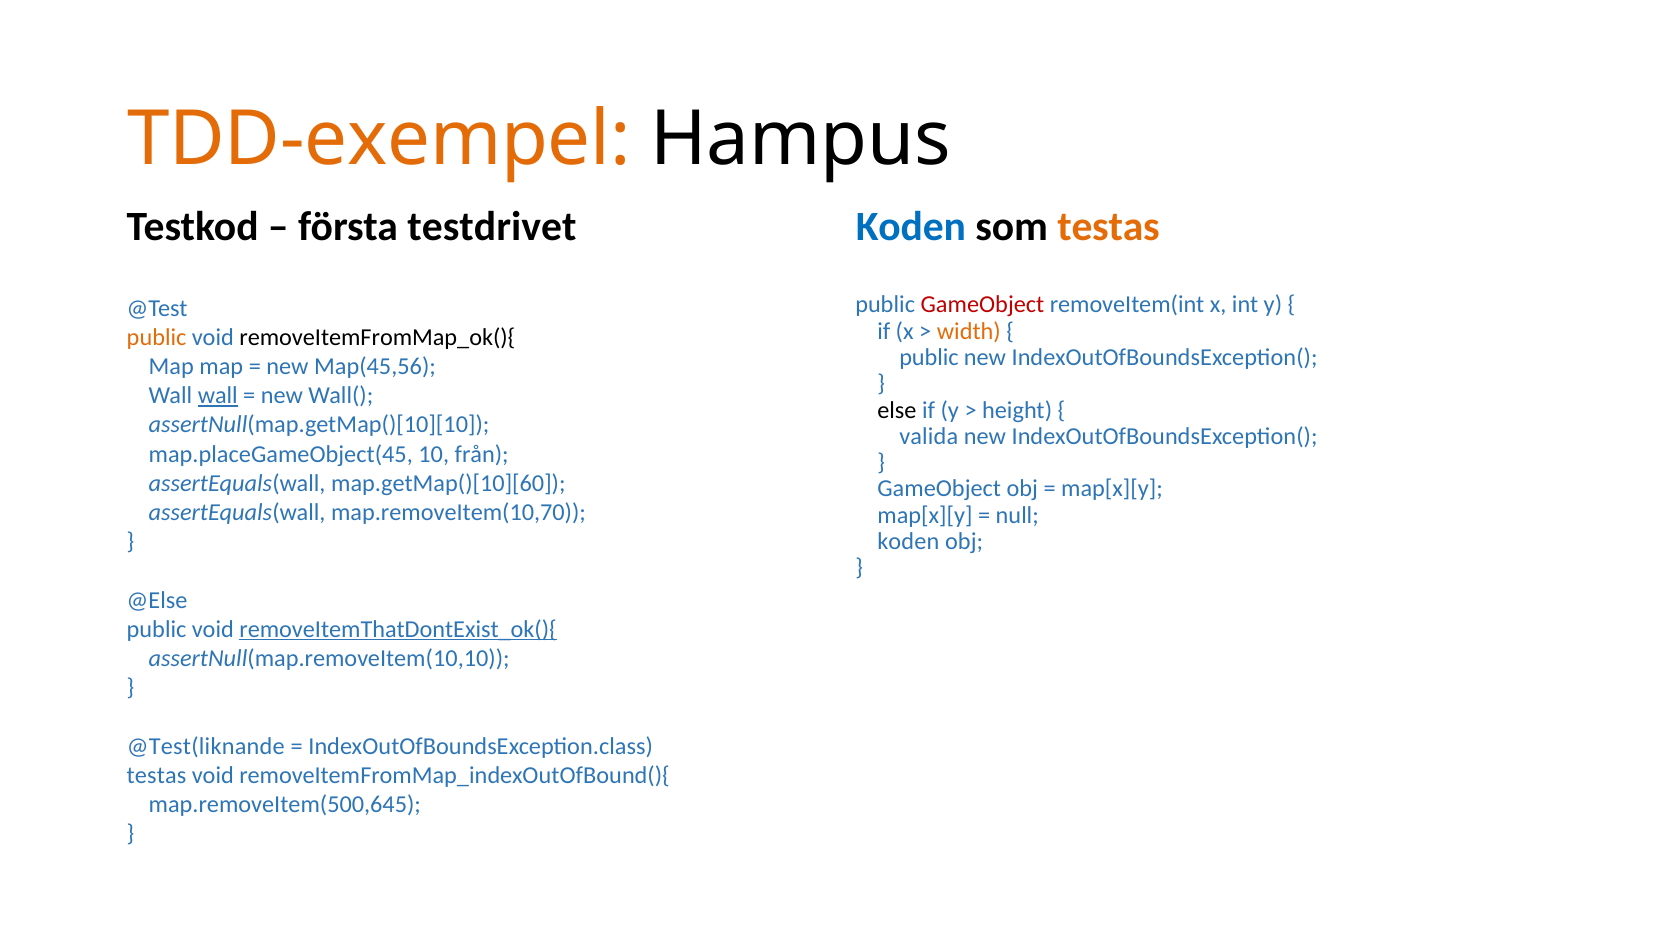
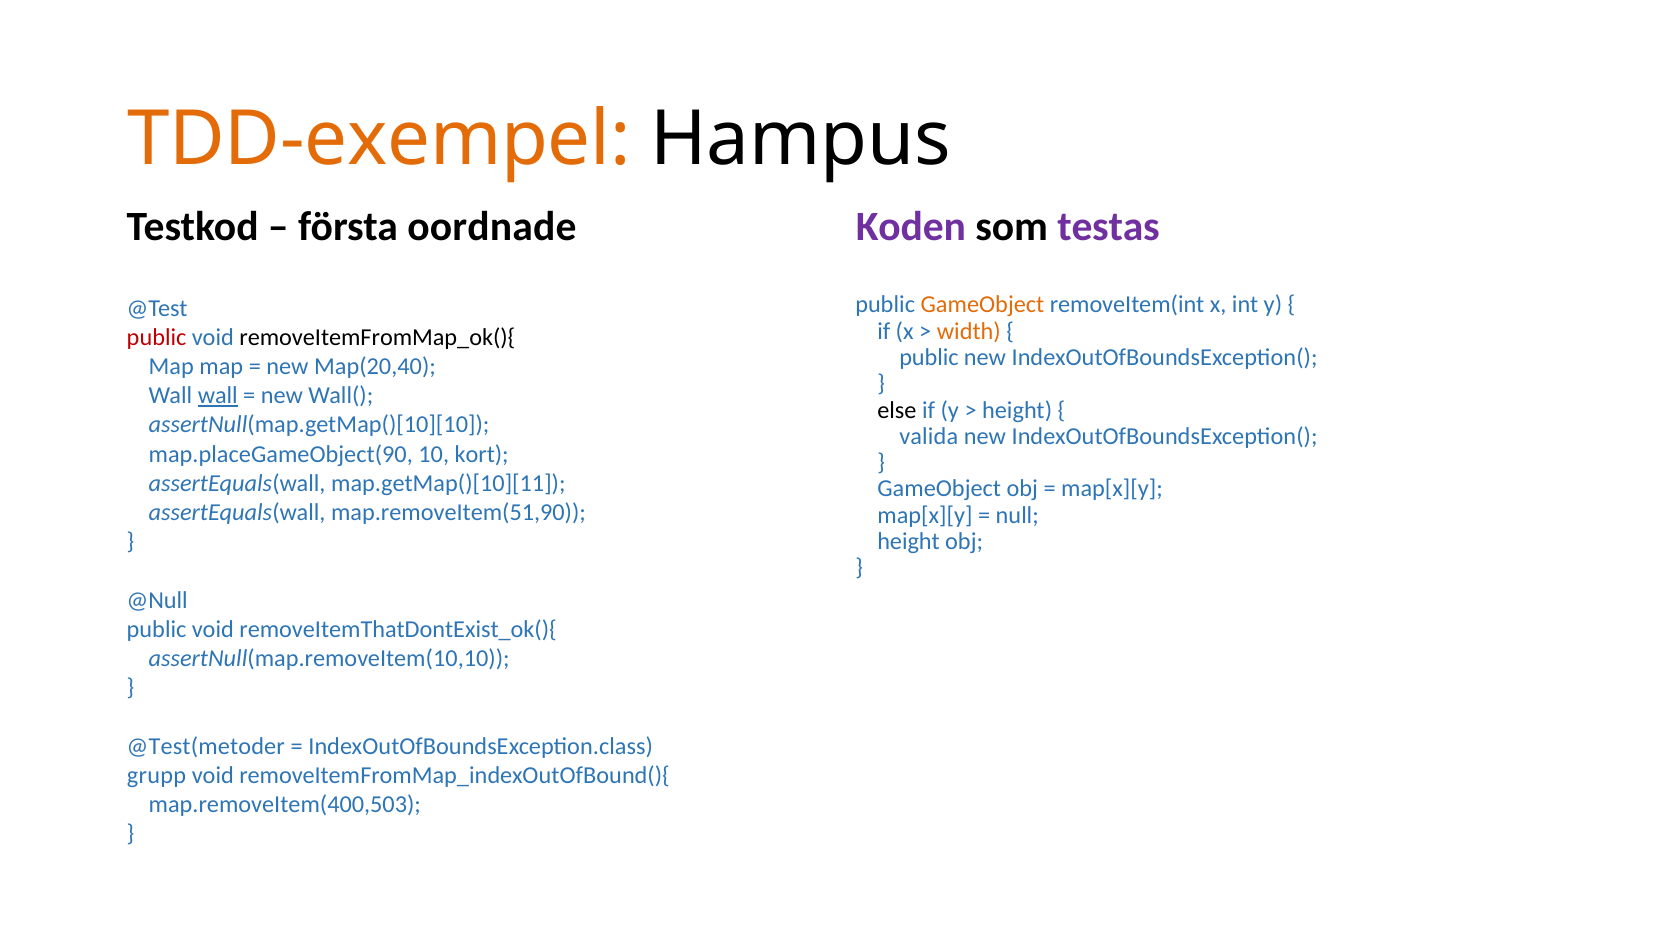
testdrivet: testdrivet -> oordnade (492, 227)
Koden colour: blue -> purple (911, 227)
testas colour: orange -> purple (1108, 227)
GameObject colour: red -> orange (982, 305)
public colour: orange -> red (157, 338)
Map(45,56: Map(45,56 -> Map(20,40 (375, 367)
map.placeGameObject(45: map.placeGameObject(45 -> map.placeGameObject(90 (281, 454)
från: från -> kort (482, 454)
map.getMap()[10][60: map.getMap()[10][60 -> map.getMap()[10][11 (448, 484)
map.removeItem(10,70: map.removeItem(10,70 -> map.removeItem(51,90 (459, 513)
koden: koden -> height (908, 542)
@Else: @Else -> @Null (157, 600)
removeItemThatDontExist_ok(){ underline: present -> none (398, 630)
@Test(liknande: @Test(liknande -> @Test(metoder (206, 746)
testas: testas -> grupp (156, 776)
map.removeItem(500,645: map.removeItem(500,645 -> map.removeItem(400,503 (285, 805)
